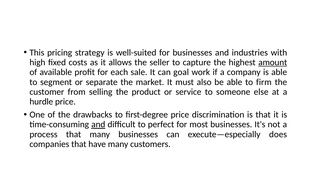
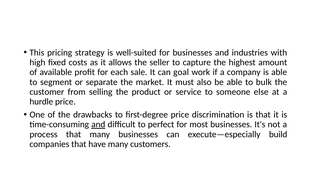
amount underline: present -> none (273, 62)
firm: firm -> bulk (264, 82)
does: does -> build (278, 134)
